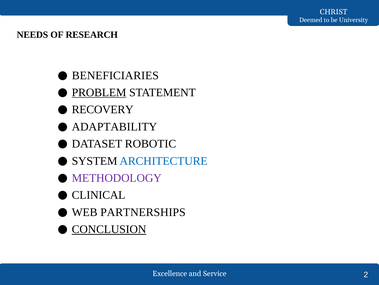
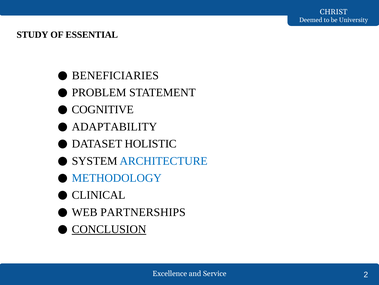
NEEDS: NEEDS -> STUDY (32, 35)
RESEARCH: RESEARCH -> ESSENTIAL (92, 35)
PROBLEM underline: present -> none (99, 92)
RECOVERY: RECOVERY -> COGNITIVE (103, 109)
ROBOTIC: ROBOTIC -> HOLISTIC (151, 143)
METHODOLOGY colour: purple -> blue (117, 178)
